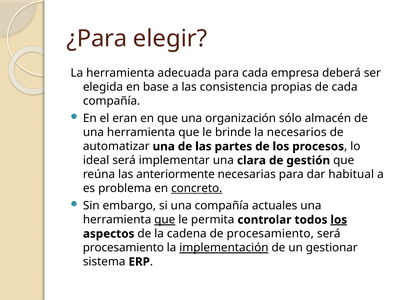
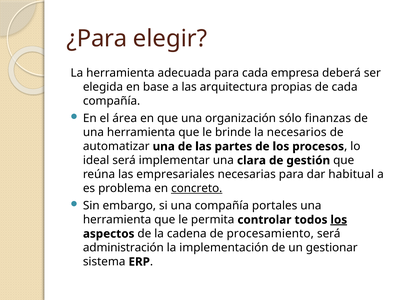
consistencia: consistencia -> arquitectura (234, 87)
eran: eran -> área (125, 119)
almacén: almacén -> finanzas (328, 119)
anteriormente: anteriormente -> empresariales (175, 175)
actuales: actuales -> portales (275, 206)
que underline: present -> none (165, 220)
procesamiento: procesamiento -> administración (123, 248)
implementación underline: present -> none (224, 248)
